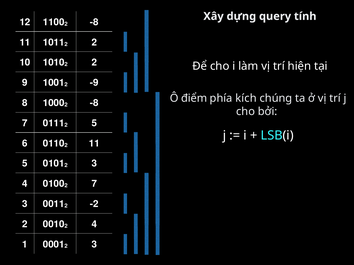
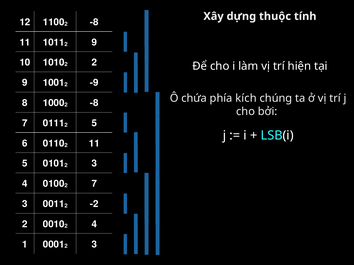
query: query -> thuộc (275, 16)
2: 2 -> 9 (94, 42)
điểm: điểm -> chứa (194, 98)
